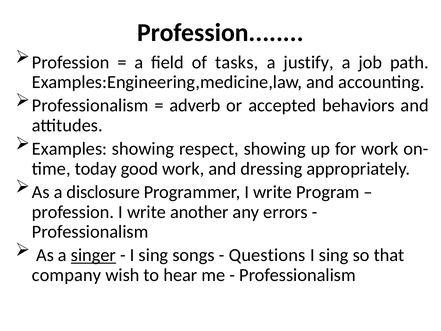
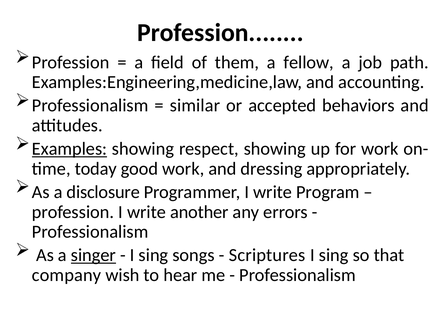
tasks: tasks -> them (237, 62)
justify: justify -> fellow (309, 62)
adverb: adverb -> similar (195, 106)
Examples underline: none -> present (70, 149)
Questions: Questions -> Scriptures (267, 255)
